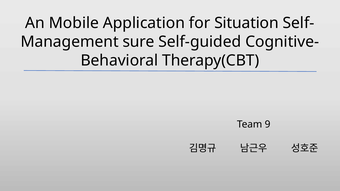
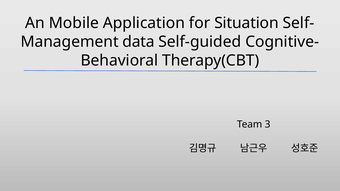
sure: sure -> data (139, 42)
9: 9 -> 3 (268, 125)
